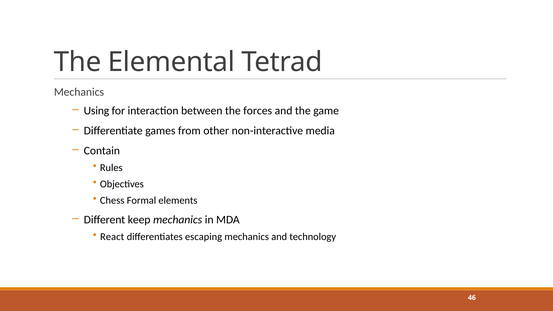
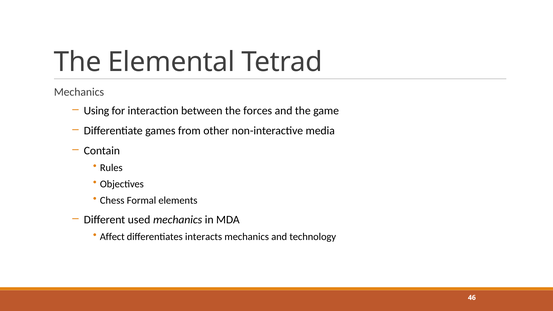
keep: keep -> used (139, 220)
React: React -> Affect (112, 237)
escaping: escaping -> interacts (204, 237)
